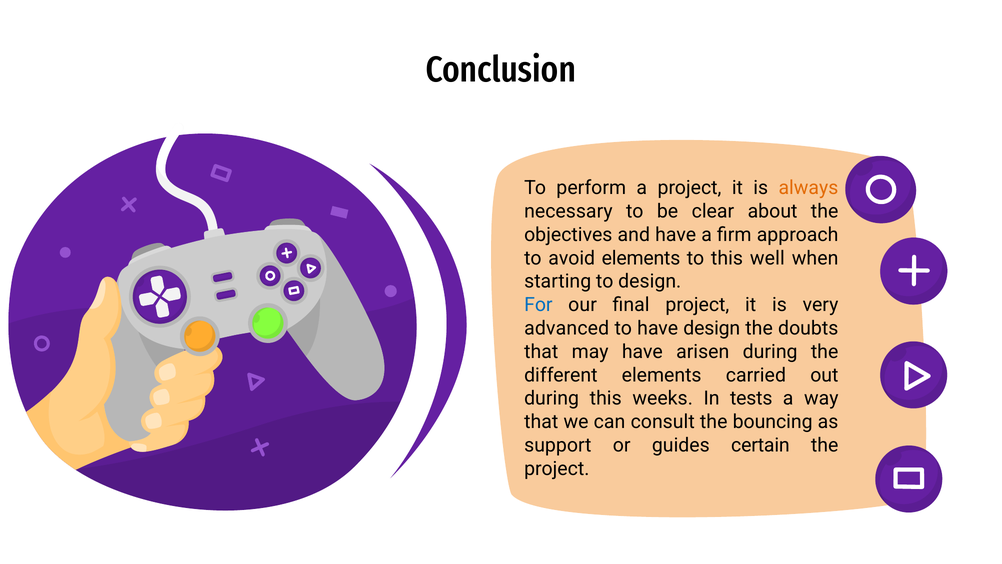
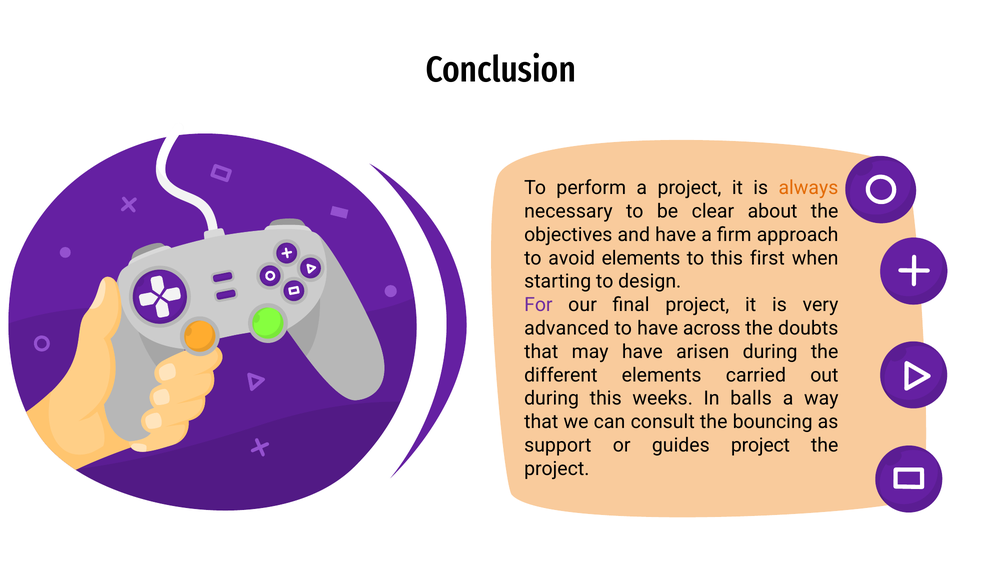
well: well -> first (767, 258)
For colour: blue -> purple (538, 305)
have design: design -> across (712, 328)
tests: tests -> balls (751, 398)
guides certain: certain -> project (760, 445)
